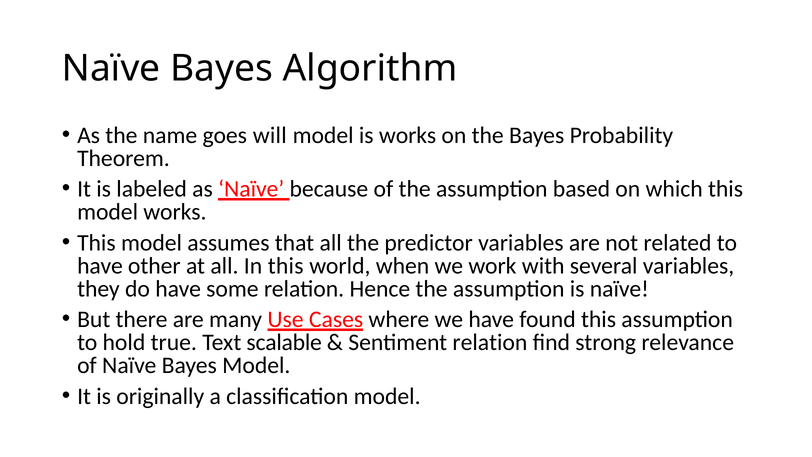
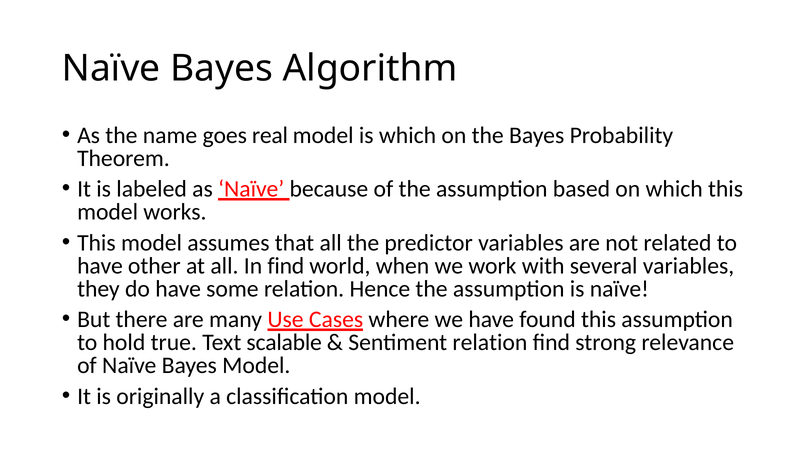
will: will -> real (270, 135)
is works: works -> which (408, 135)
In this: this -> find (286, 266)
